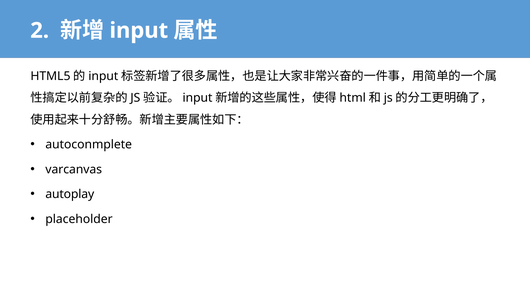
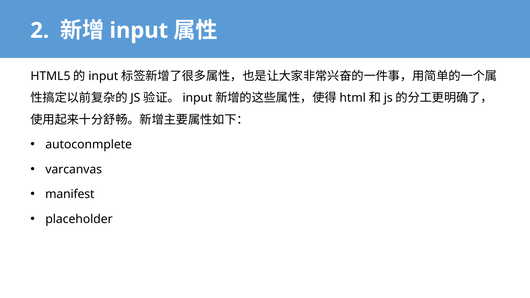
autoplay: autoplay -> manifest (70, 194)
